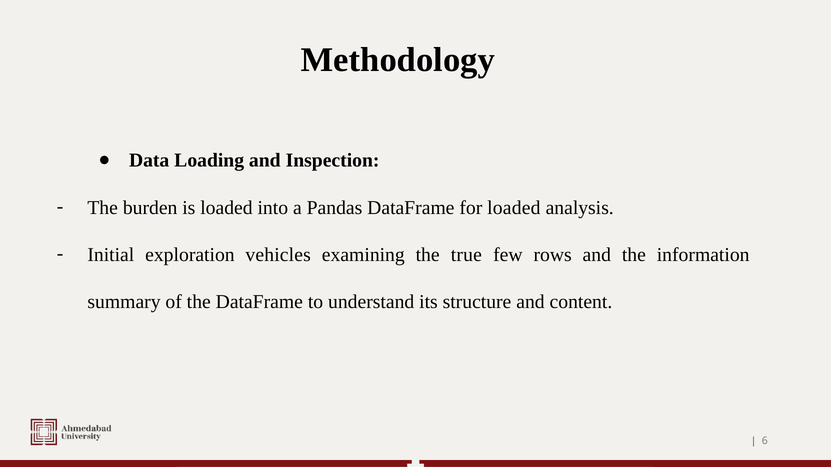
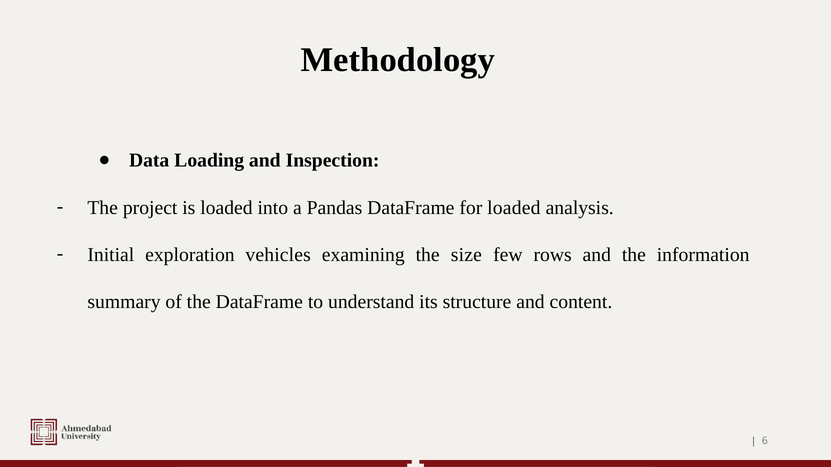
burden: burden -> project (150, 208)
true: true -> size (466, 255)
